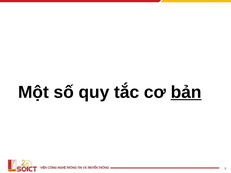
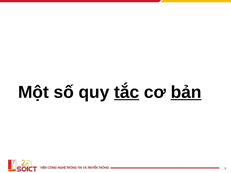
tắc underline: none -> present (127, 92)
